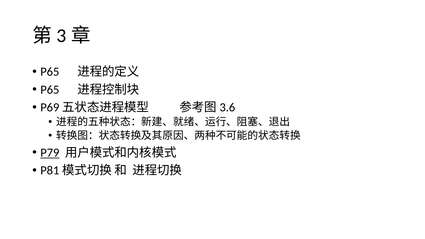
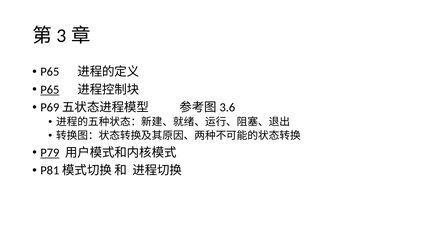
P65 underline: none -> present (50, 90)
